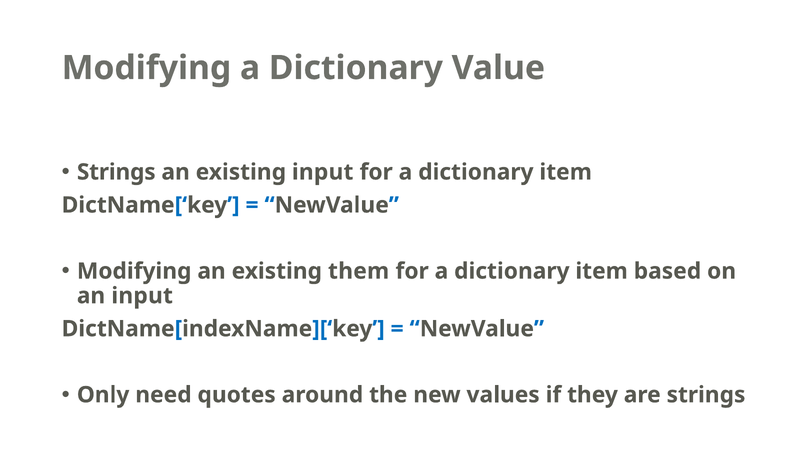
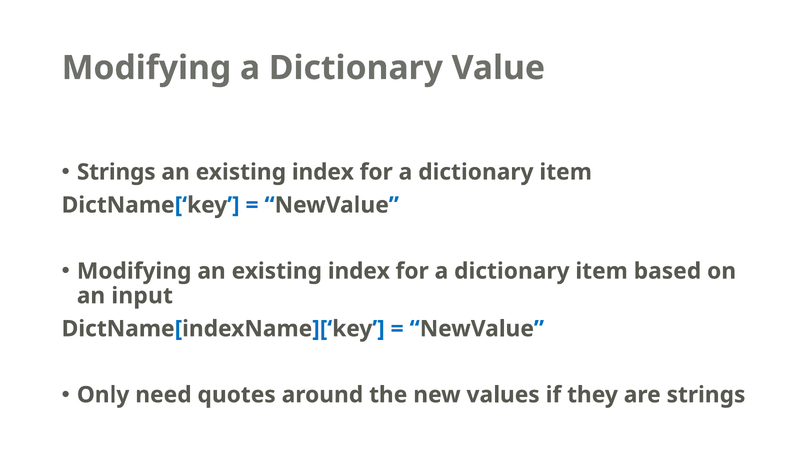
input: input -> index (323, 172)
Modifying an existing them: them -> index (359, 271)
